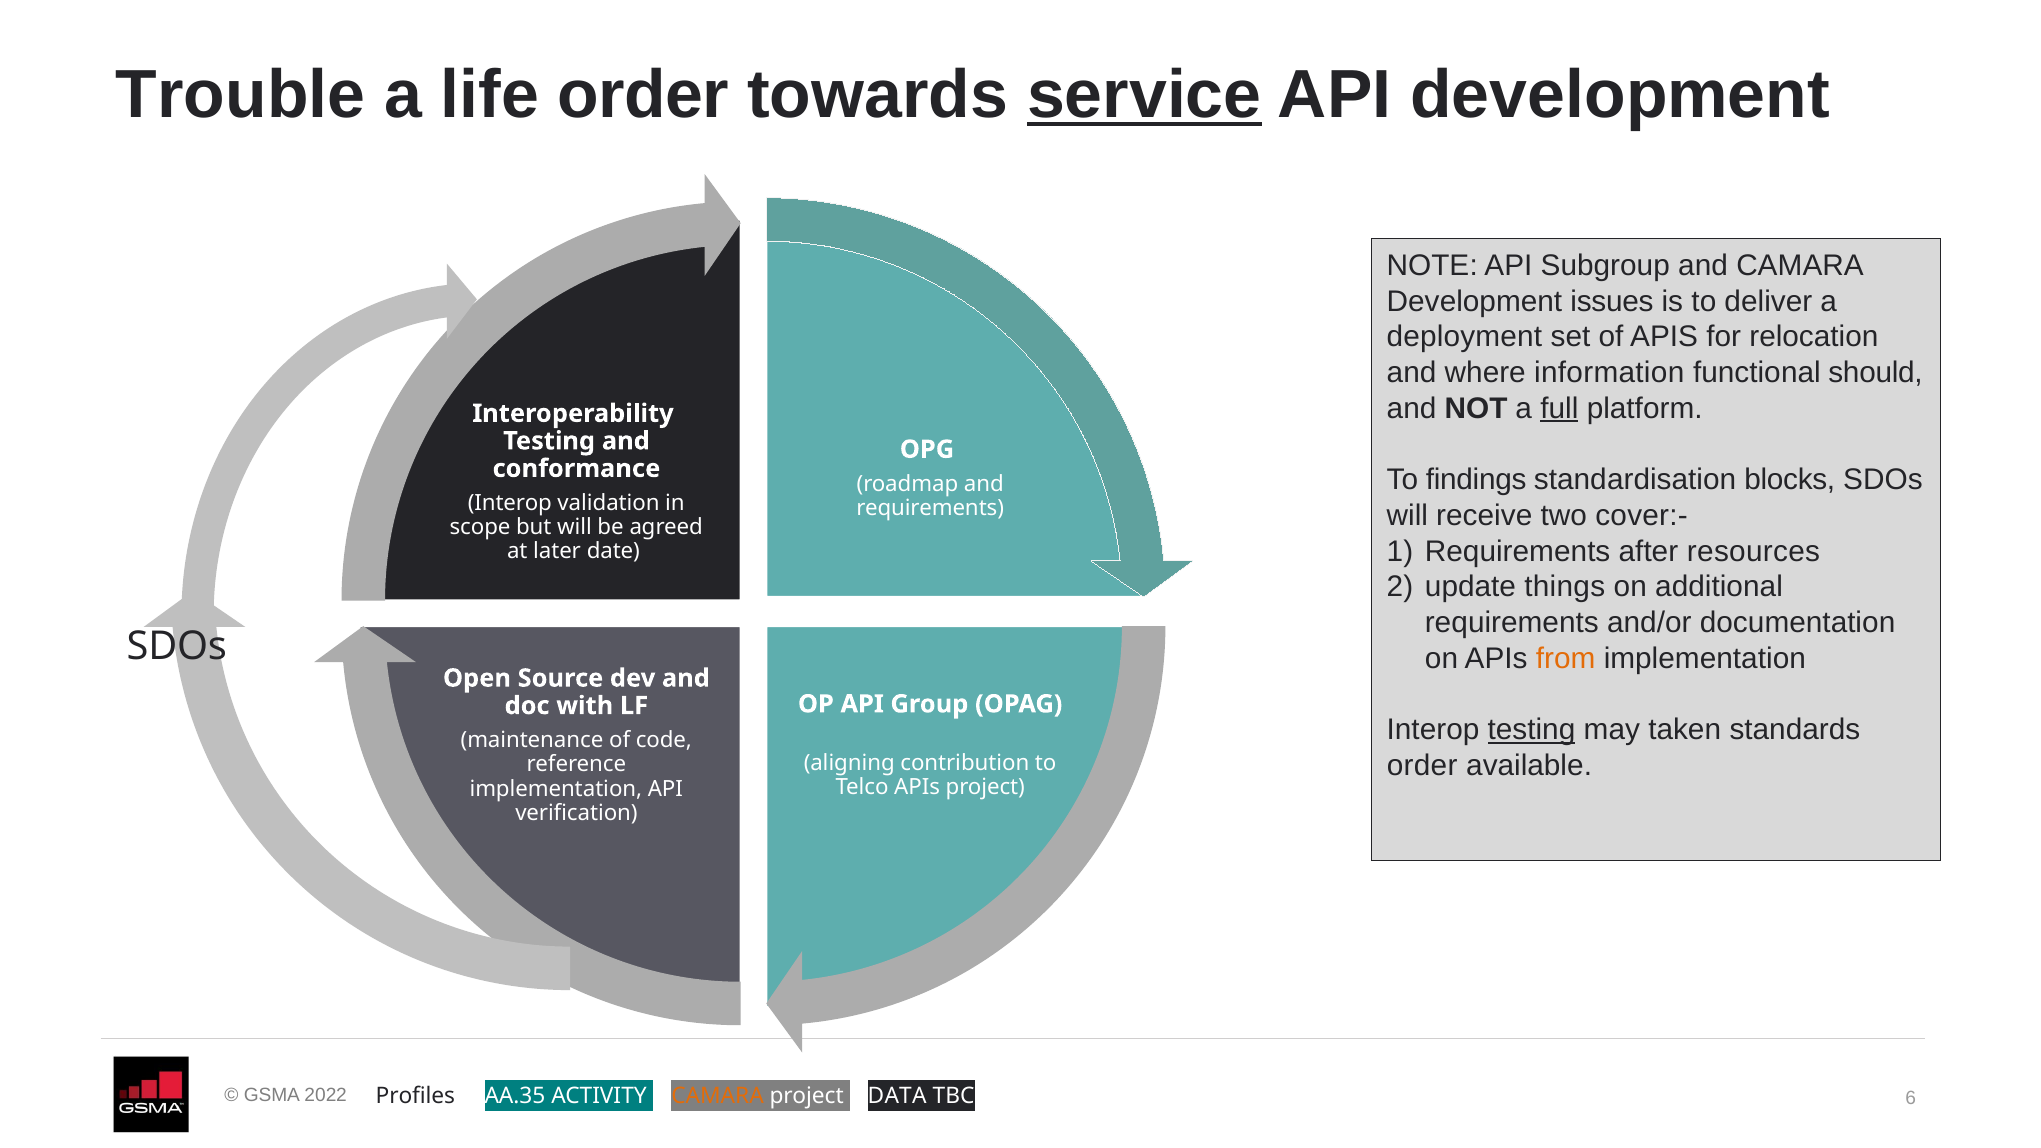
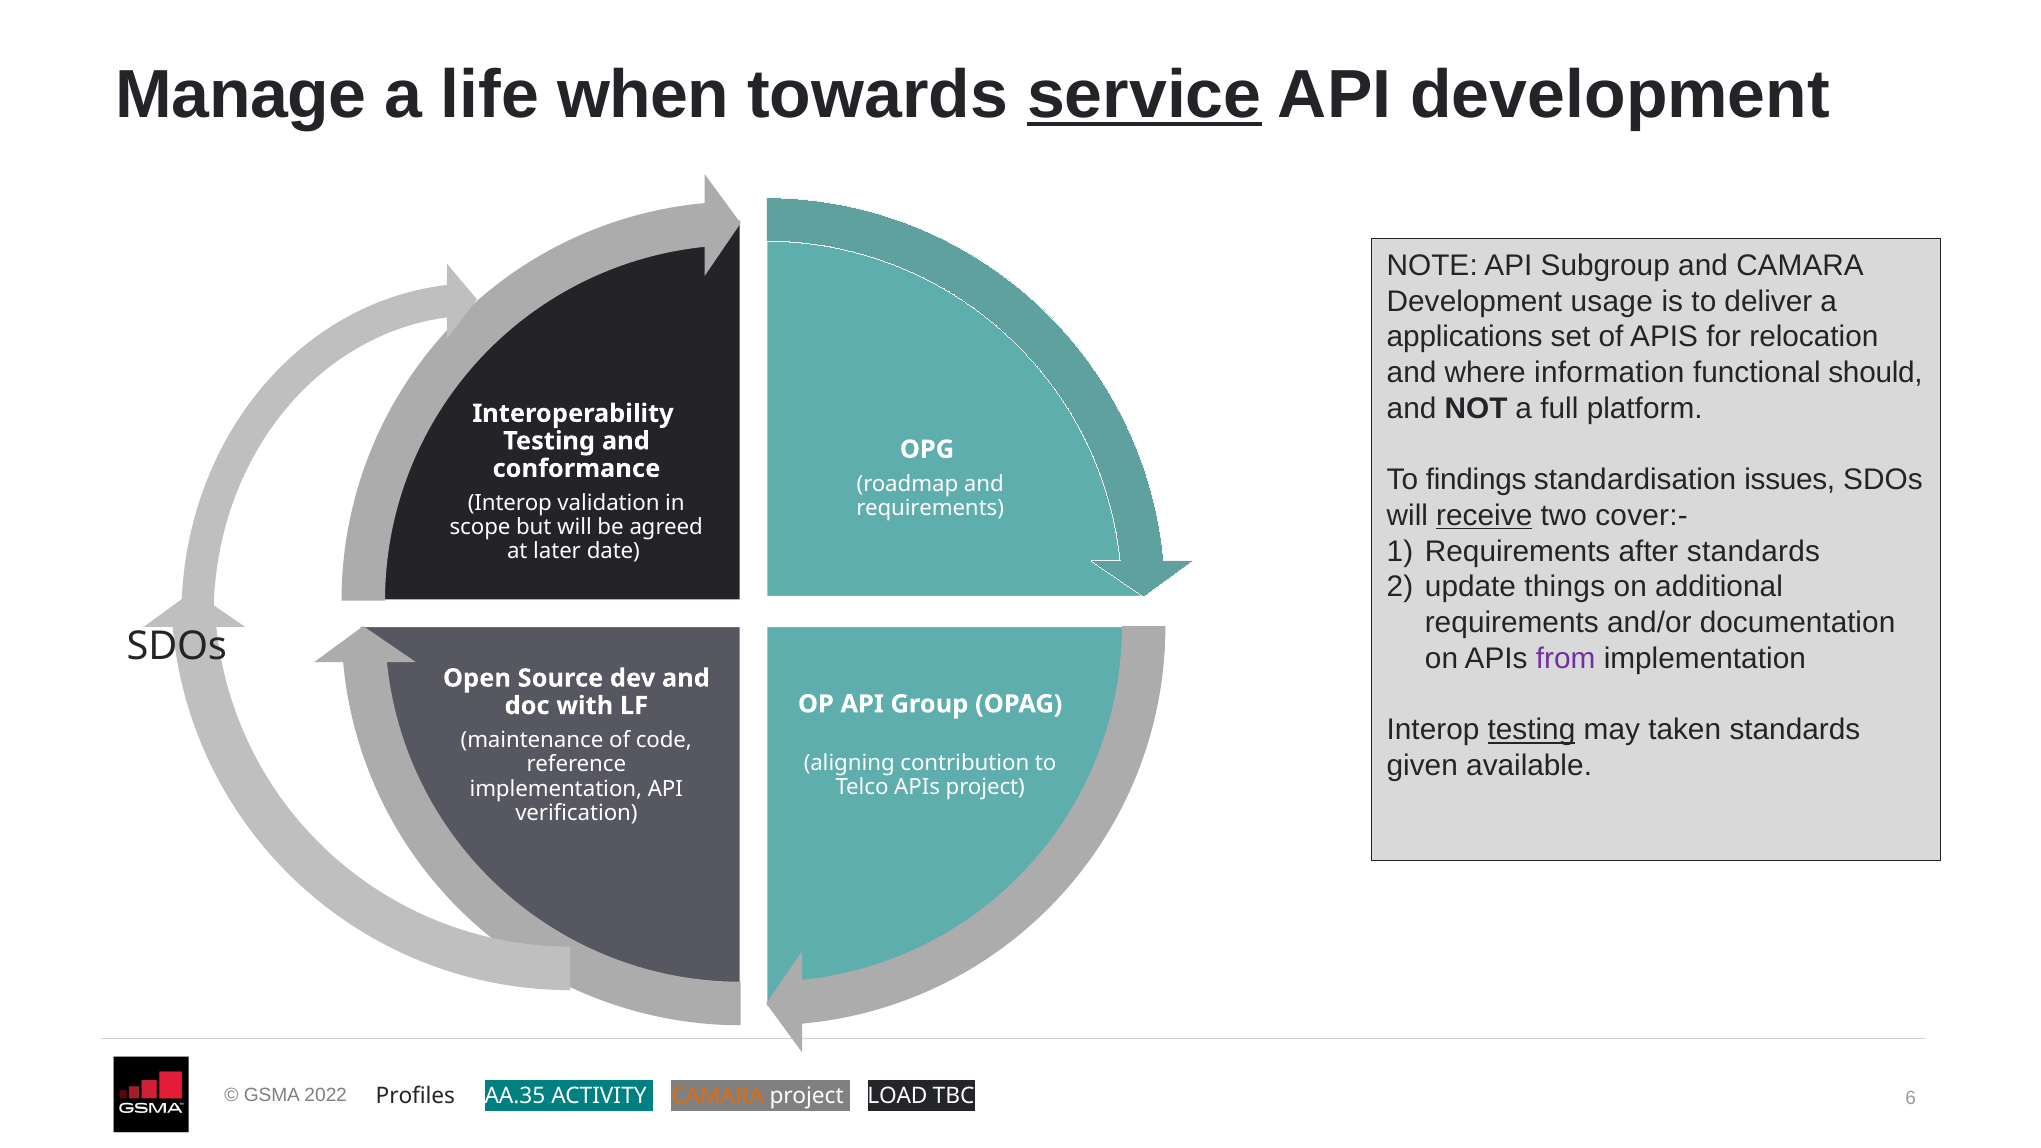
Trouble: Trouble -> Manage (241, 95)
life order: order -> when (643, 95)
issues: issues -> usage (1612, 301)
deployment: deployment -> applications (1465, 337)
full underline: present -> none (1559, 408)
blocks: blocks -> issues (1790, 480)
receive underline: none -> present (1484, 516)
after resources: resources -> standards (1754, 551)
from colour: orange -> purple (1566, 659)
order: order -> given (1422, 766)
DATA: DATA -> LOAD (897, 1096)
